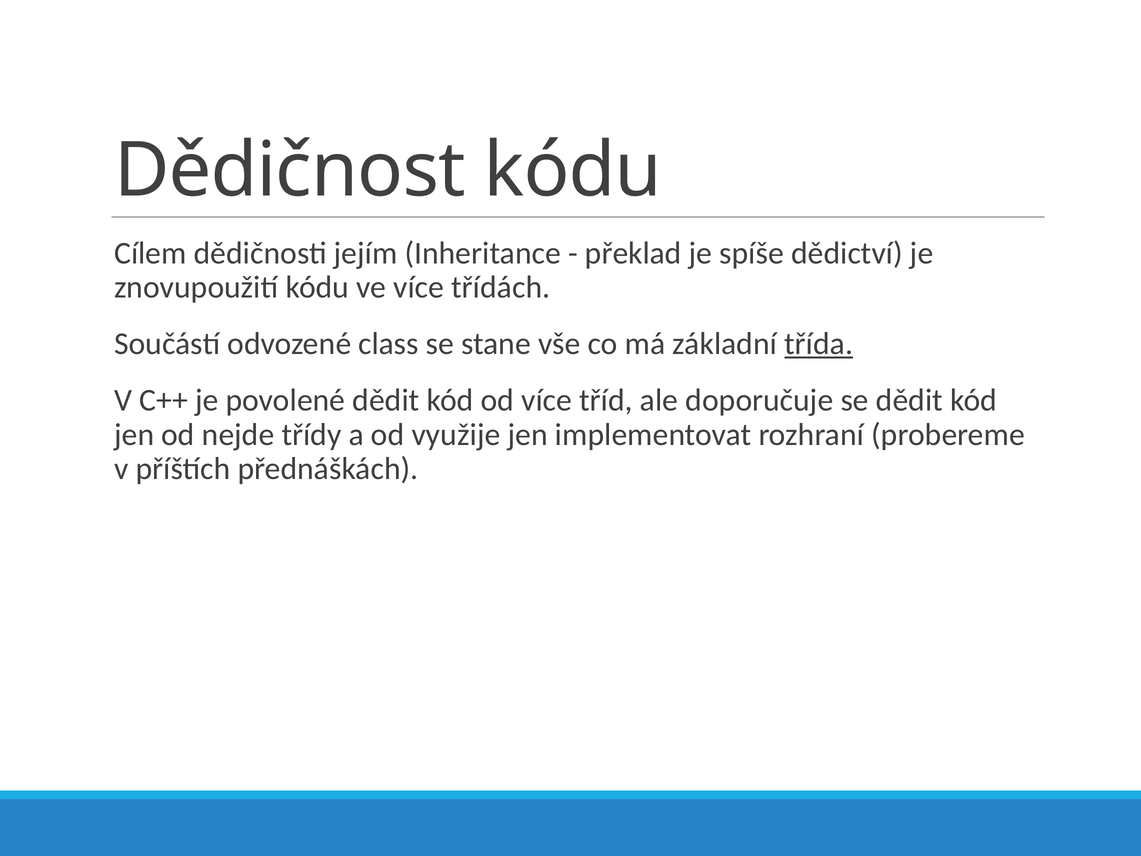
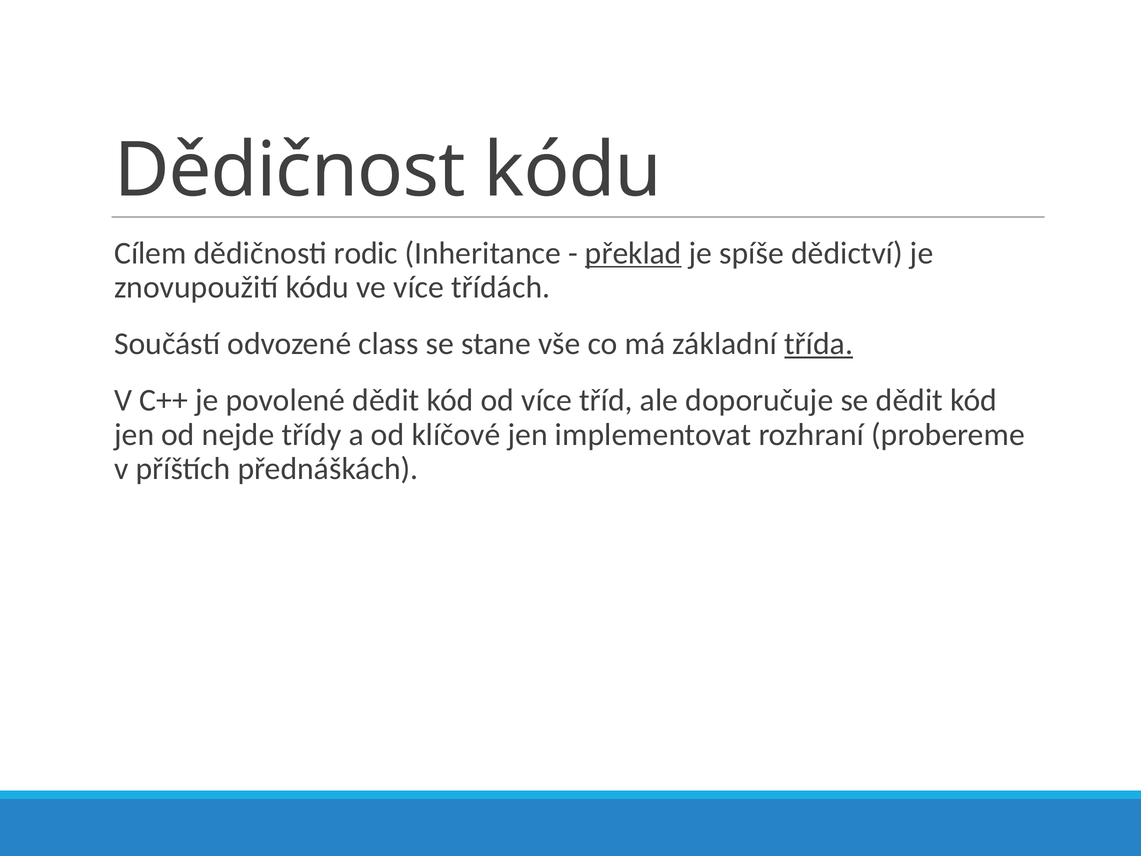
jejím: jejím -> rodic (366, 253)
překlad underline: none -> present (633, 253)
využije: využije -> klíčové (456, 434)
